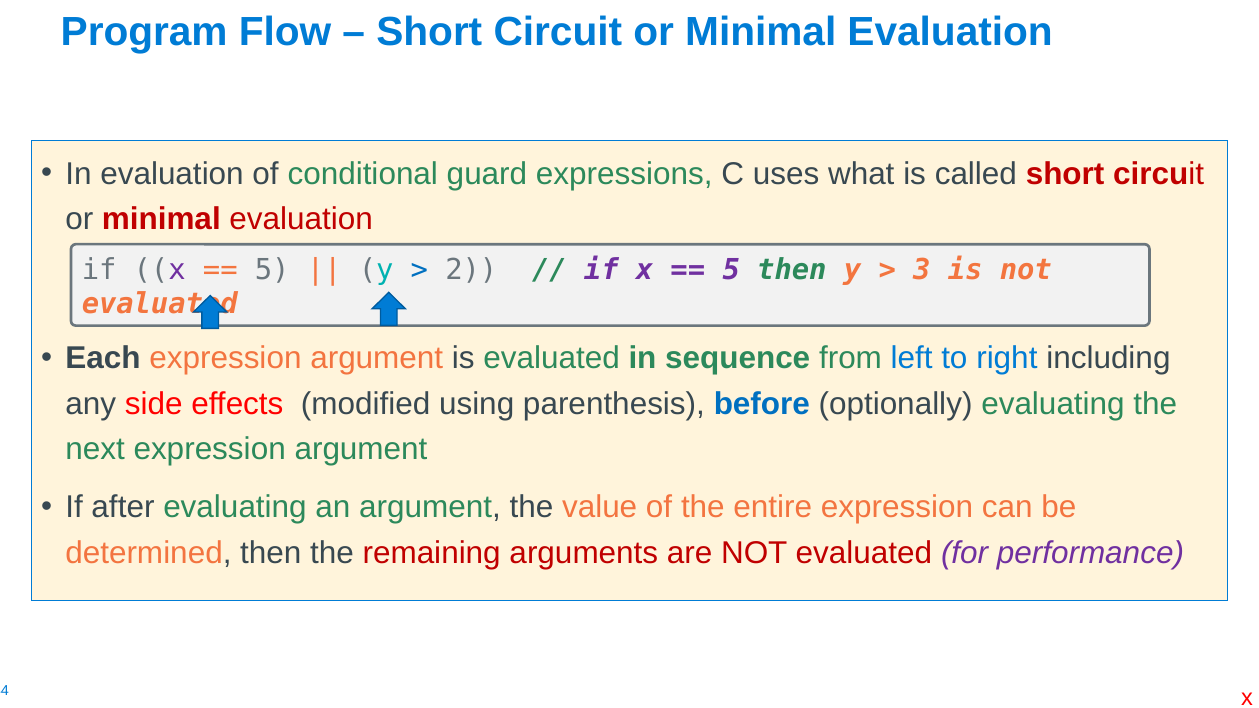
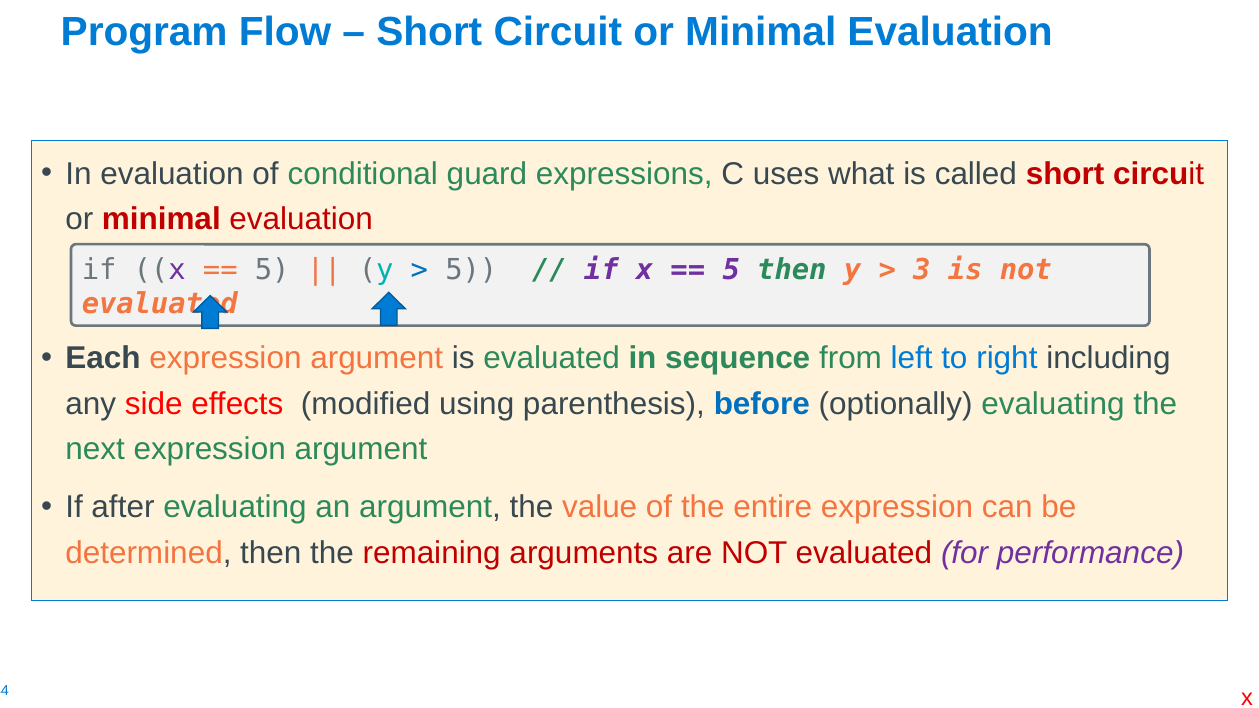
2: 2 -> 5 (471, 270)
